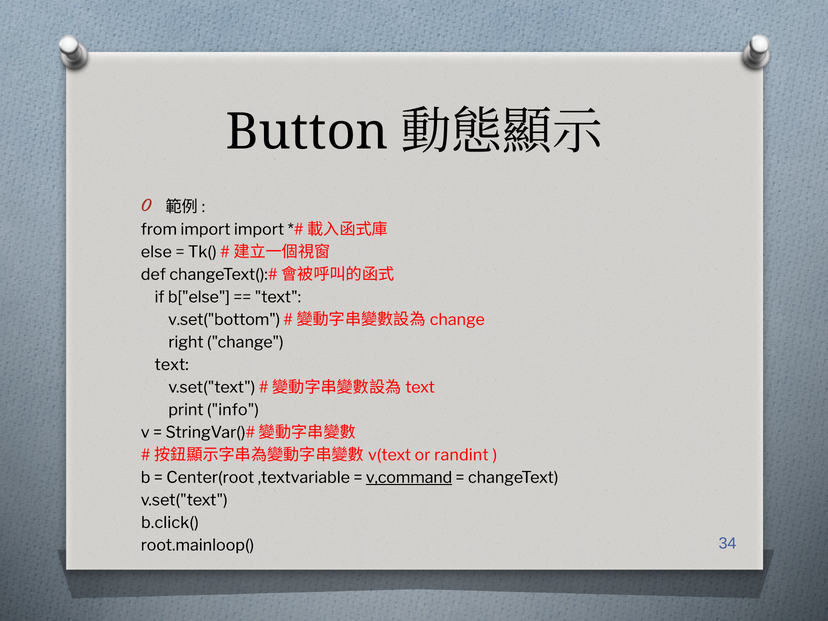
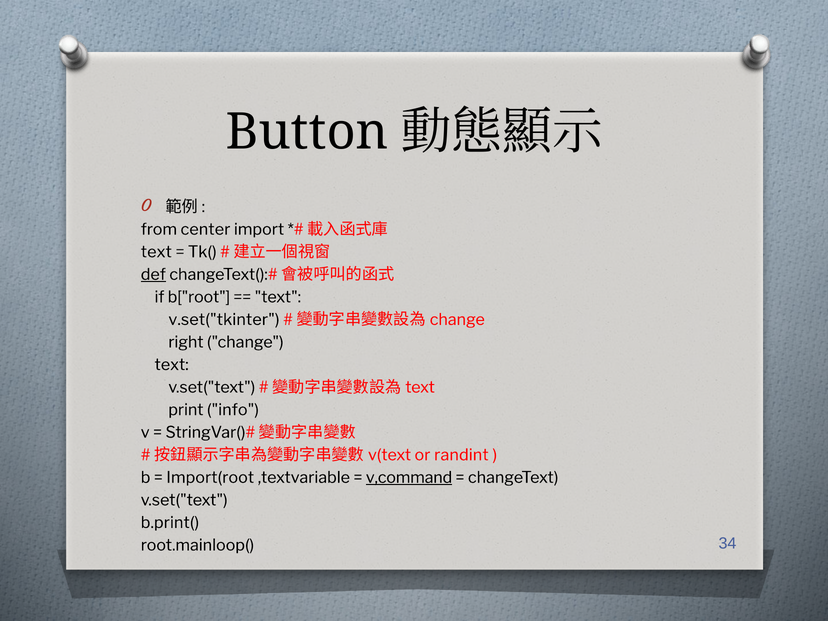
from import: import -> center (205, 229)
else: else -> text (156, 252)
def underline: none -> present (153, 275)
b["else: b["else -> b["root (199, 297)
v.set("bottom: v.set("bottom -> v.set("tkinter (224, 320)
Center(root: Center(root -> Import(root (210, 478)
b.click(: b.click( -> b.print( (170, 523)
